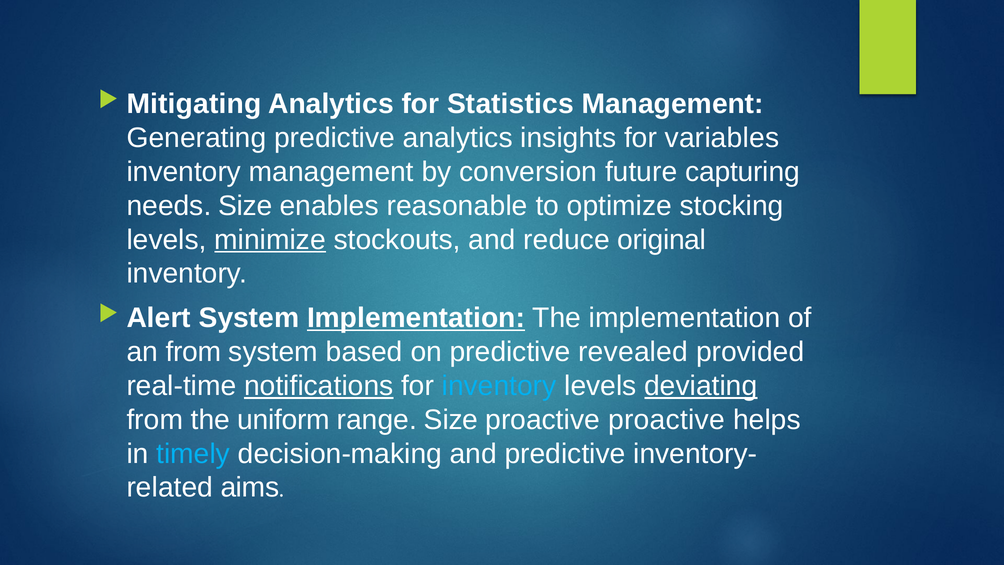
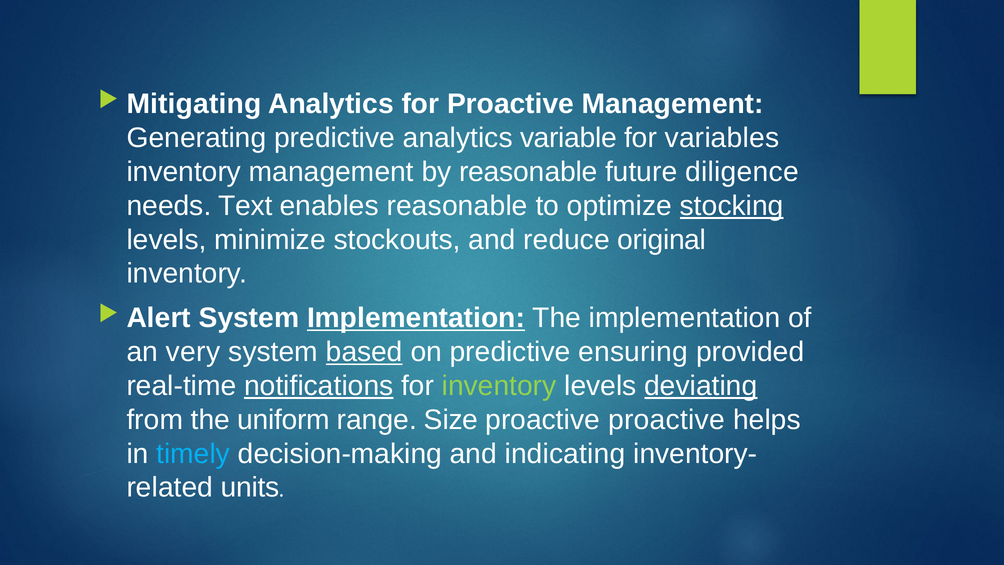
for Statistics: Statistics -> Proactive (511, 104)
insights: insights -> variable (569, 138)
by conversion: conversion -> reasonable (528, 172)
capturing: capturing -> diligence (742, 172)
needs Size: Size -> Text (245, 206)
stocking underline: none -> present (732, 206)
minimize underline: present -> none (270, 240)
an from: from -> very (193, 352)
based underline: none -> present (364, 352)
revealed: revealed -> ensuring (633, 352)
inventory colour: light blue -> light green (499, 386)
and predictive: predictive -> indicating (565, 454)
aims: aims -> units (250, 487)
